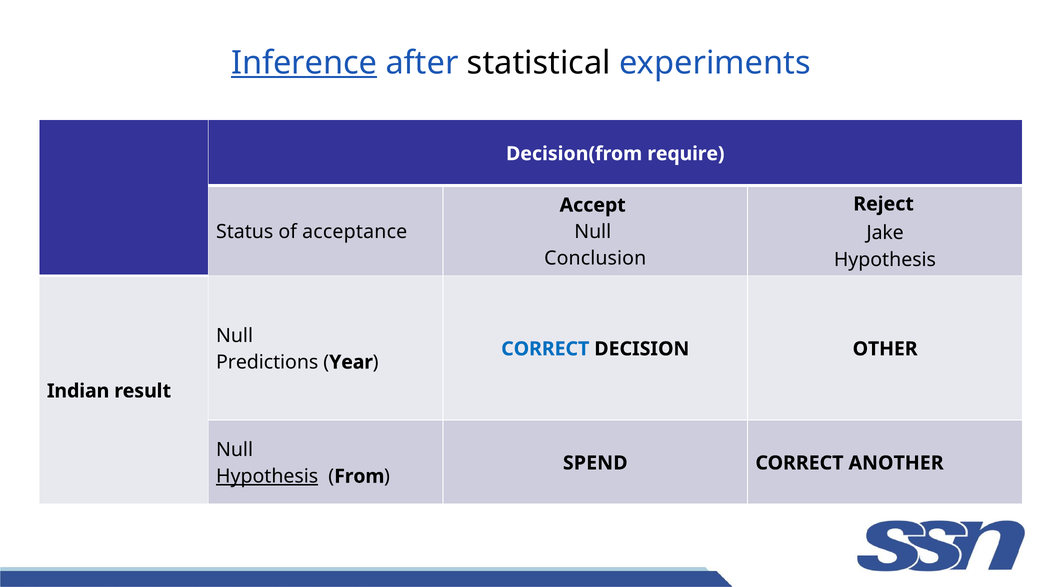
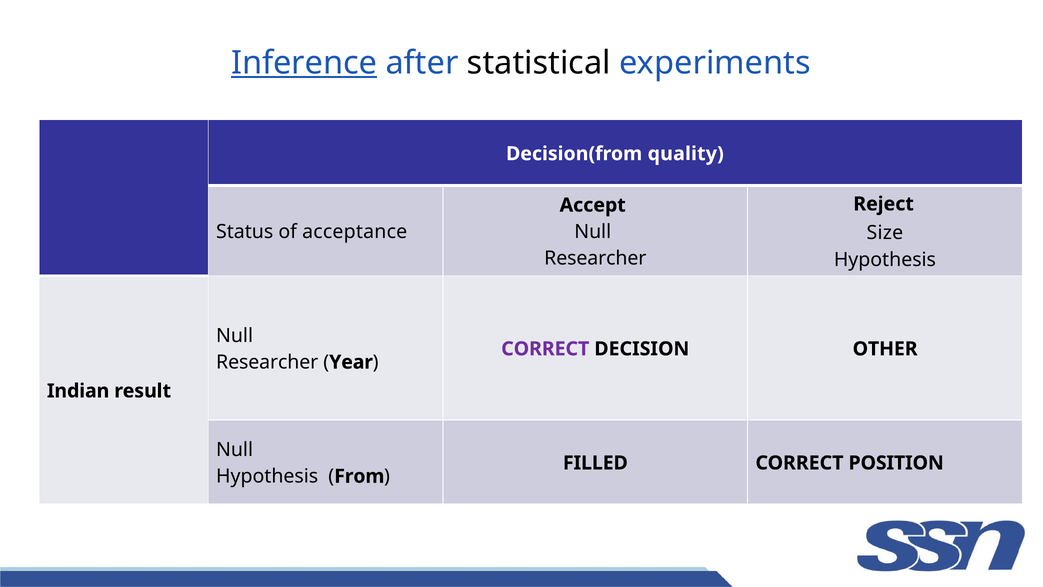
require: require -> quality (686, 154)
Jake: Jake -> Size (885, 233)
Conclusion: Conclusion -> Researcher (595, 258)
CORRECT colour: blue -> purple (545, 349)
Predictions: Predictions -> Researcher (267, 362)
SPEND: SPEND -> FILLED (595, 463)
ANOTHER: ANOTHER -> POSITION (896, 463)
Hypothesis underline: present -> none (267, 476)
